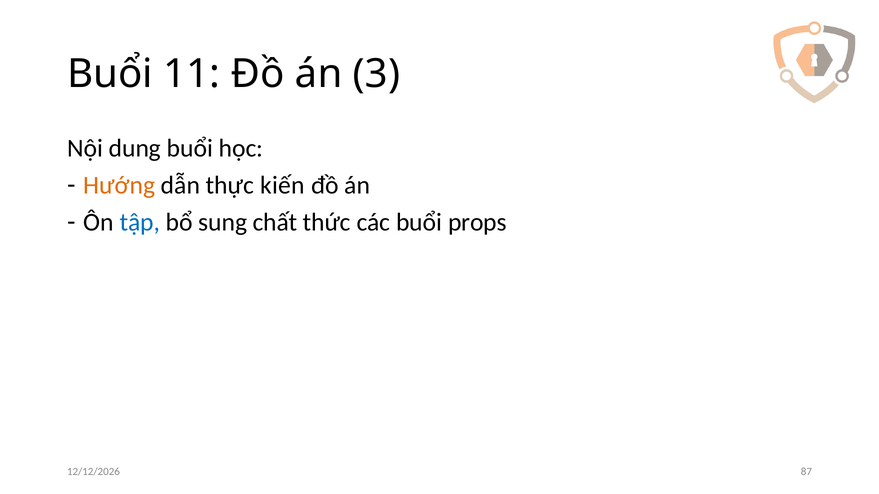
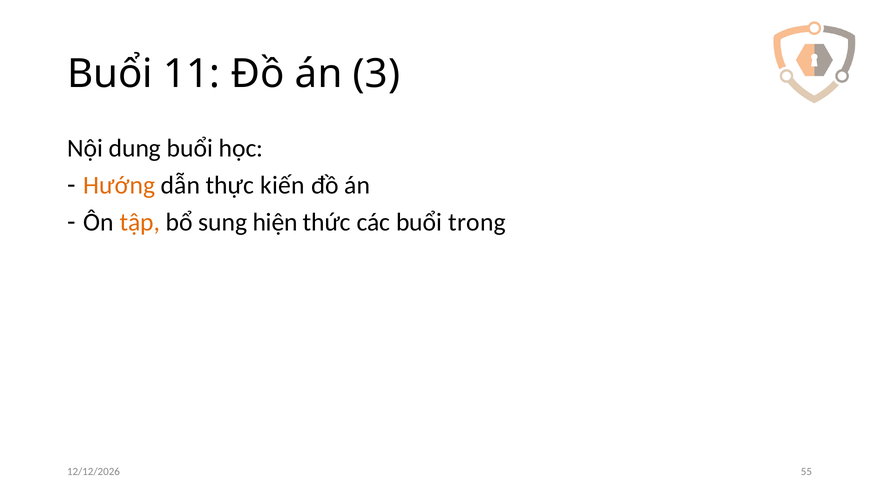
tập colour: blue -> orange (140, 222)
chất: chất -> hiện (275, 222)
props: props -> trong (477, 222)
87: 87 -> 55 (806, 472)
